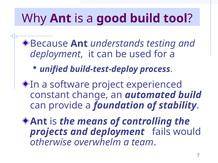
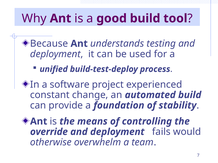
projects: projects -> override (49, 132)
